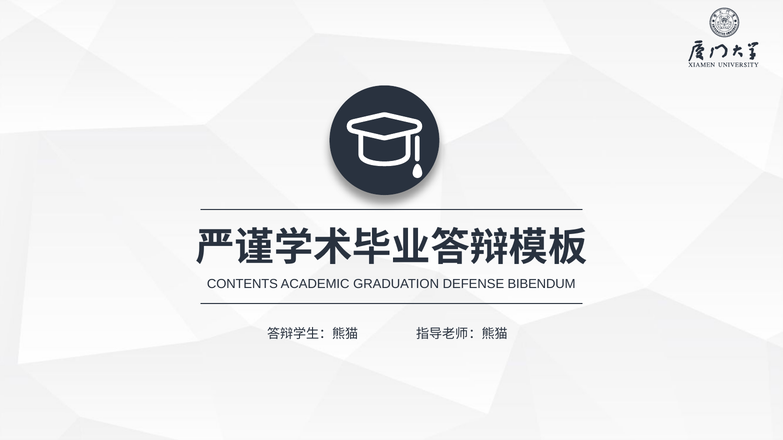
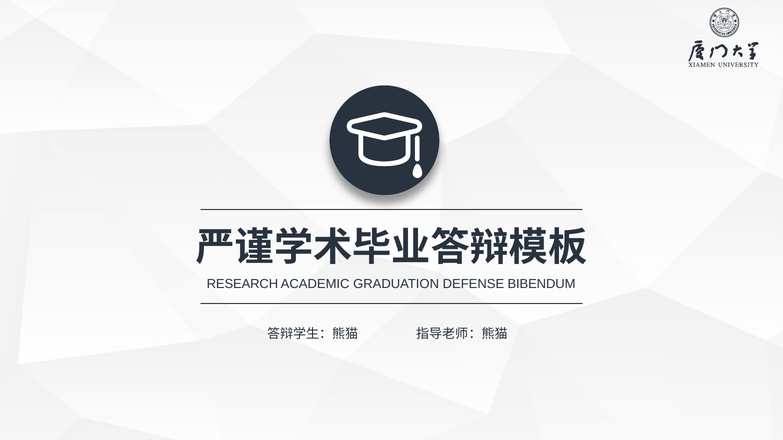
CONTENTS: CONTENTS -> RESEARCH (242, 284)
